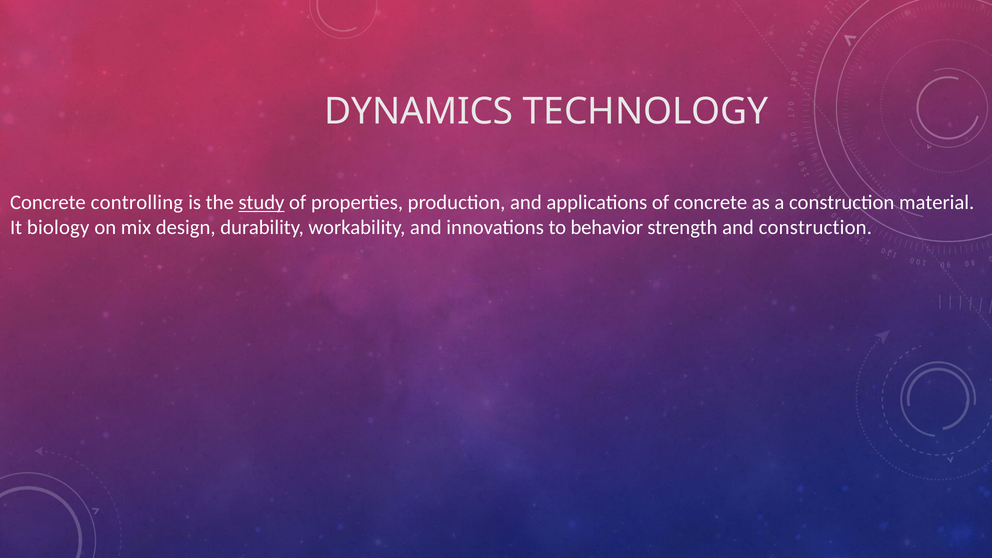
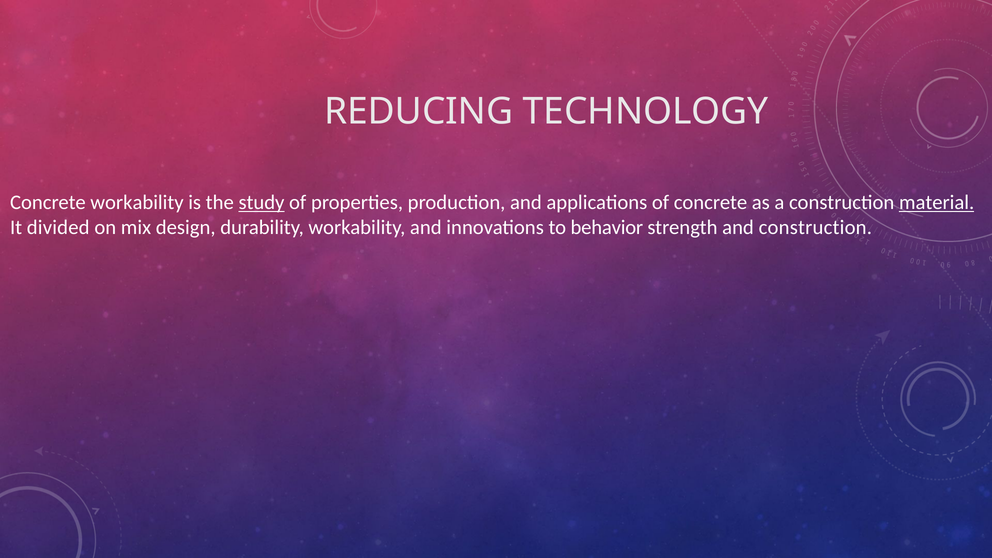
DYNAMICS: DYNAMICS -> REDUCING (419, 111)
Concrete controlling: controlling -> workability (137, 203)
material underline: none -> present (937, 203)
biology: biology -> divided (58, 227)
